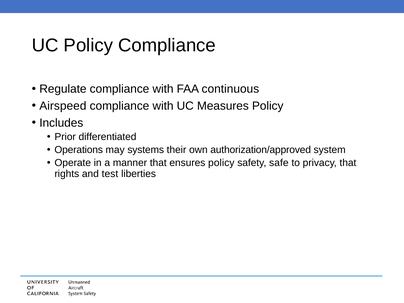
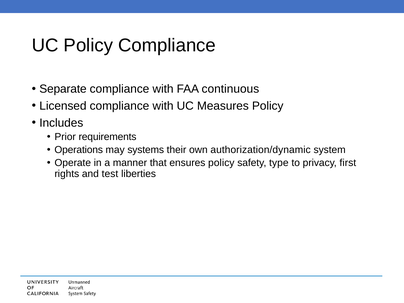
Regulate: Regulate -> Separate (63, 89)
Airspeed: Airspeed -> Licensed (63, 106)
differentiated: differentiated -> requirements (108, 137)
authorization/approved: authorization/approved -> authorization/dynamic (261, 150)
safe: safe -> type (279, 163)
privacy that: that -> first (348, 163)
